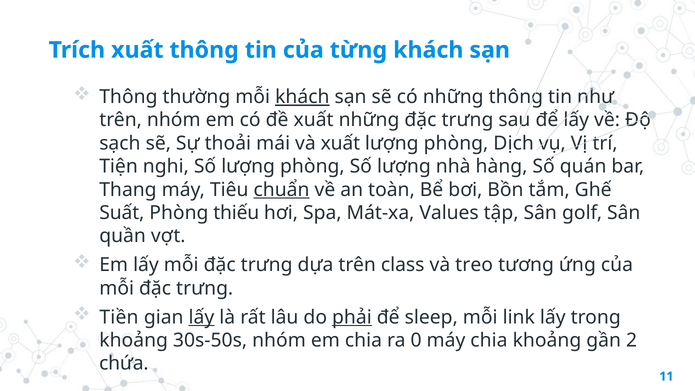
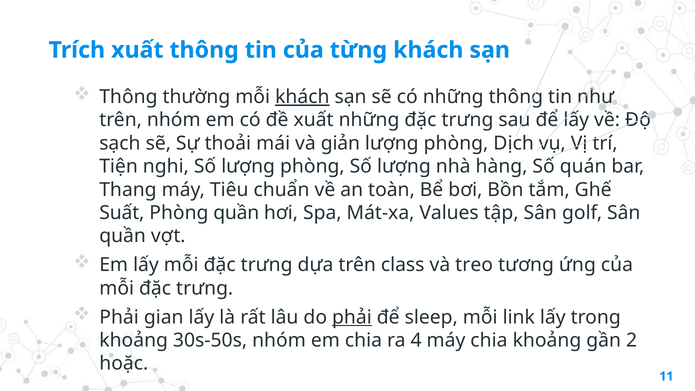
và xuất: xuất -> giản (340, 143)
chuẩn underline: present -> none (282, 190)
Phòng thiếu: thiếu -> quần (236, 213)
Tiền: Tiền -> Phải (119, 317)
lấy underline: present -> none (201, 317)
0: 0 -> 4 (416, 340)
chứa: chứa -> hoặc (124, 363)
